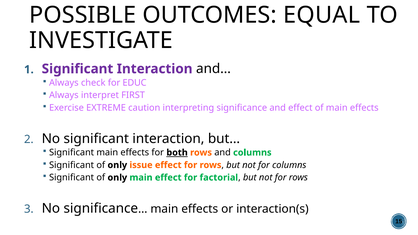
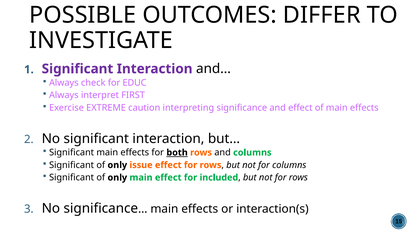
EQUAL: EQUAL -> DIFFER (322, 15)
factorial: factorial -> included (219, 178)
